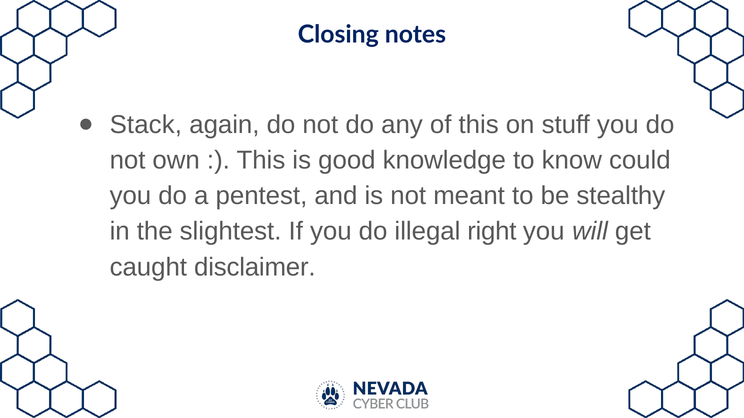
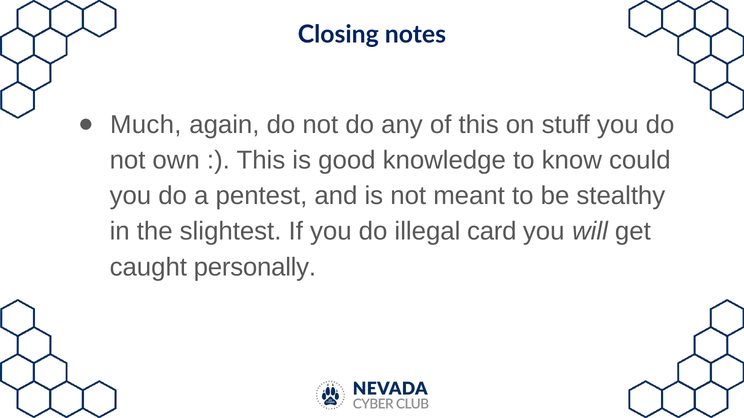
Stack: Stack -> Much (146, 125)
right: right -> card (492, 232)
disclaimer: disclaimer -> personally (255, 267)
